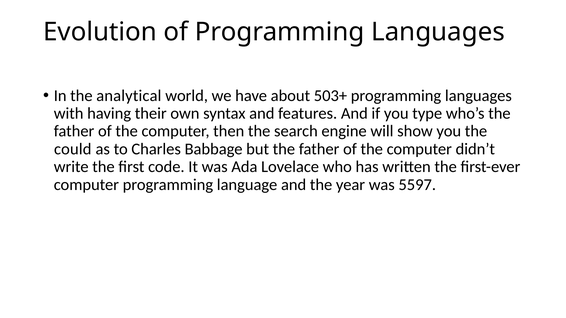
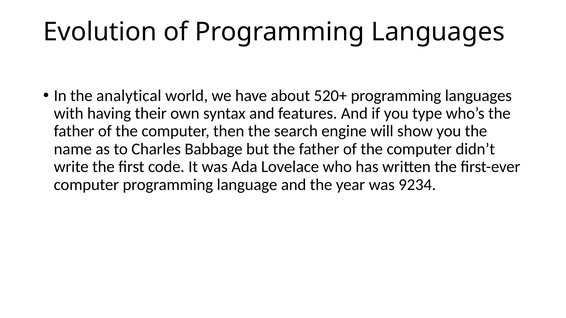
503+: 503+ -> 520+ (330, 96)
could: could -> name (73, 149)
5597: 5597 -> 9234 (417, 185)
